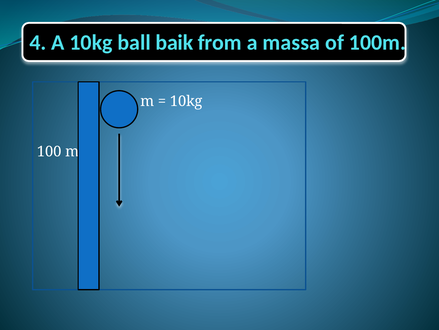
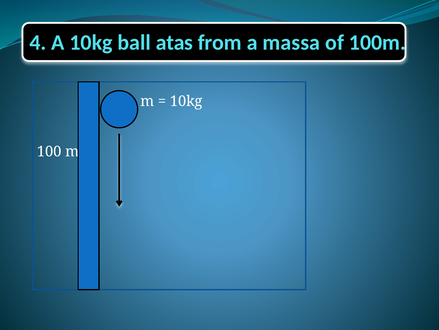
baik: baik -> atas (174, 42)
